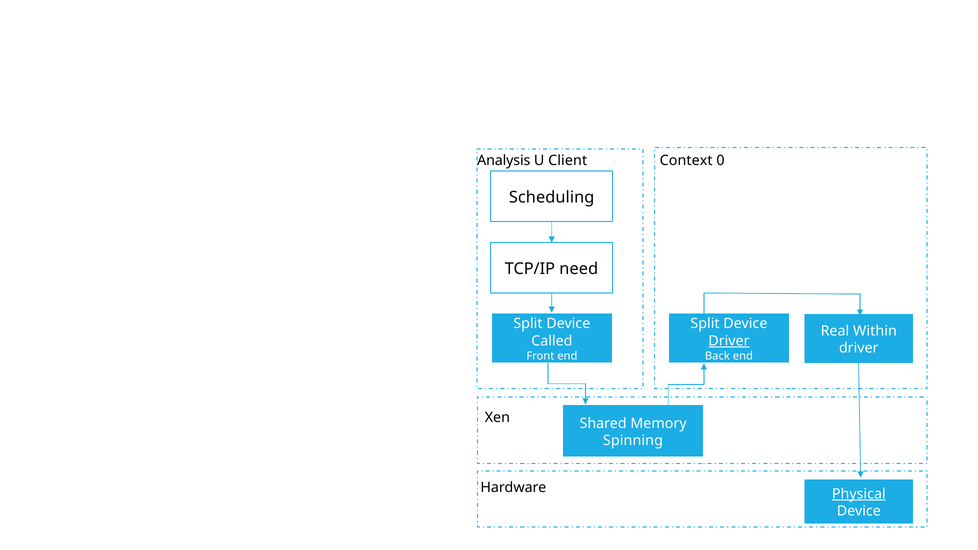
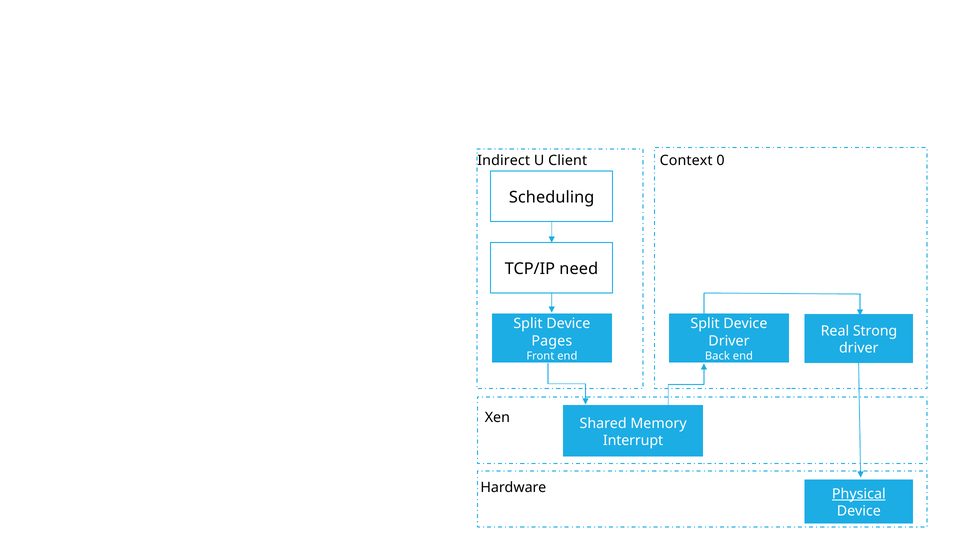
Analysis: Analysis -> Indirect (504, 161)
Within: Within -> Strong (875, 331)
Called: Called -> Pages (552, 341)
Driver underline: present -> none (729, 341)
Spinning: Spinning -> Interrupt (633, 441)
